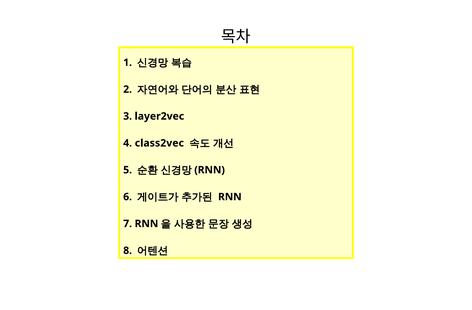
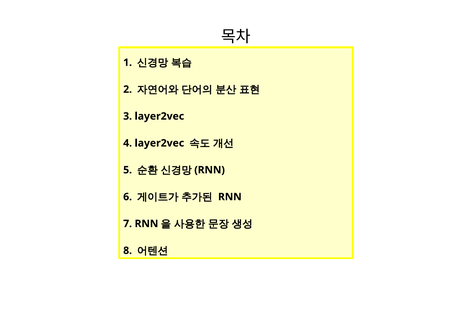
4 class2vec: class2vec -> layer2vec (159, 143)
